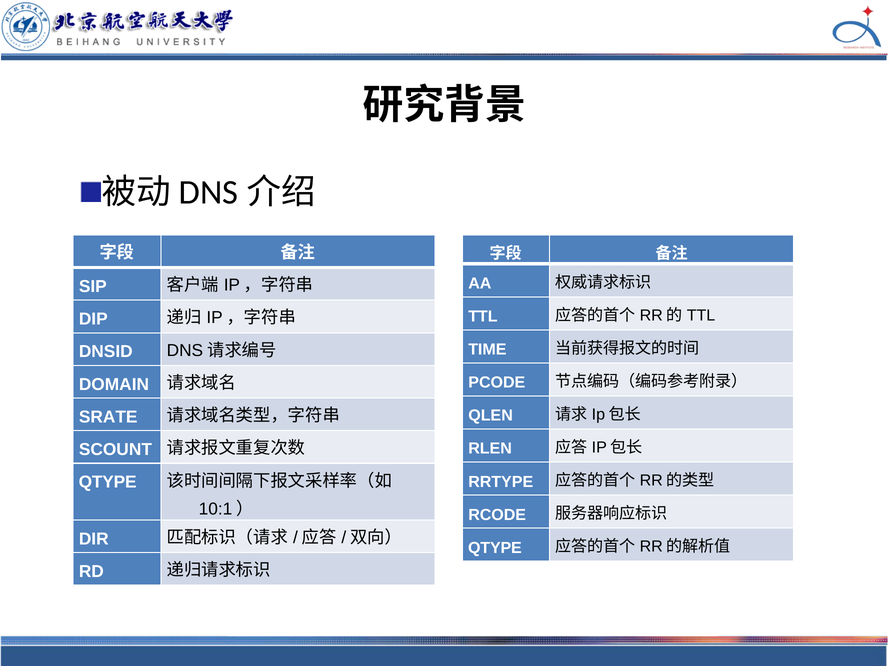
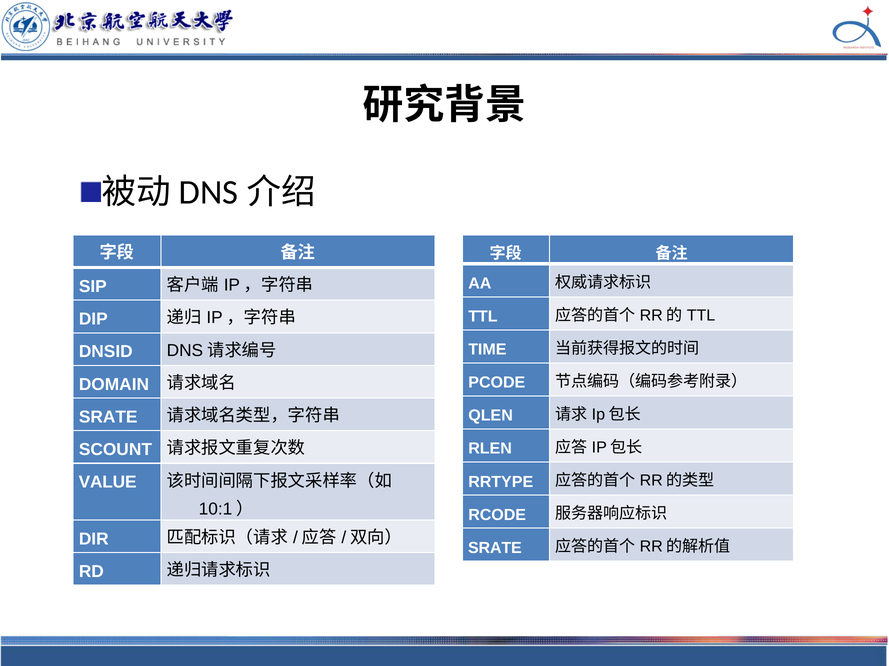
QTYPE: QTYPE -> VALUE (108, 483)
QTYPE: QTYPE -> SRATE (495, 548)
